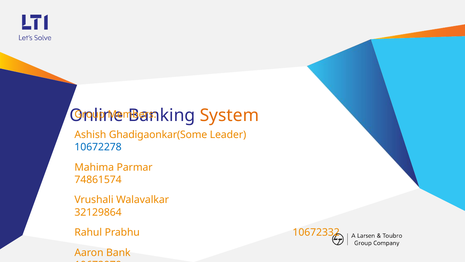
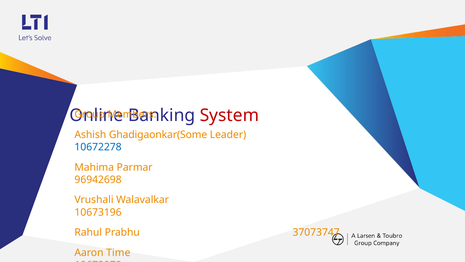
System colour: orange -> red (229, 115)
74861574: 74861574 -> 96942698 (98, 179)
32129864: 32129864 -> 10673196 (98, 212)
10672332: 10672332 -> 37073747 (316, 232)
Bank: Bank -> Time (118, 252)
